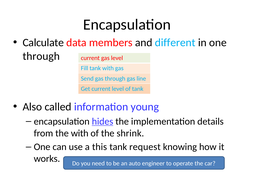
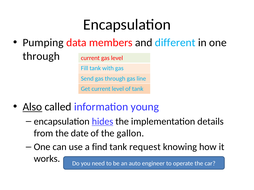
Calculate: Calculate -> Pumping (43, 43)
Also underline: none -> present (32, 107)
the with: with -> date (80, 134)
shrink: shrink -> gallon (130, 134)
this: this -> find (100, 147)
